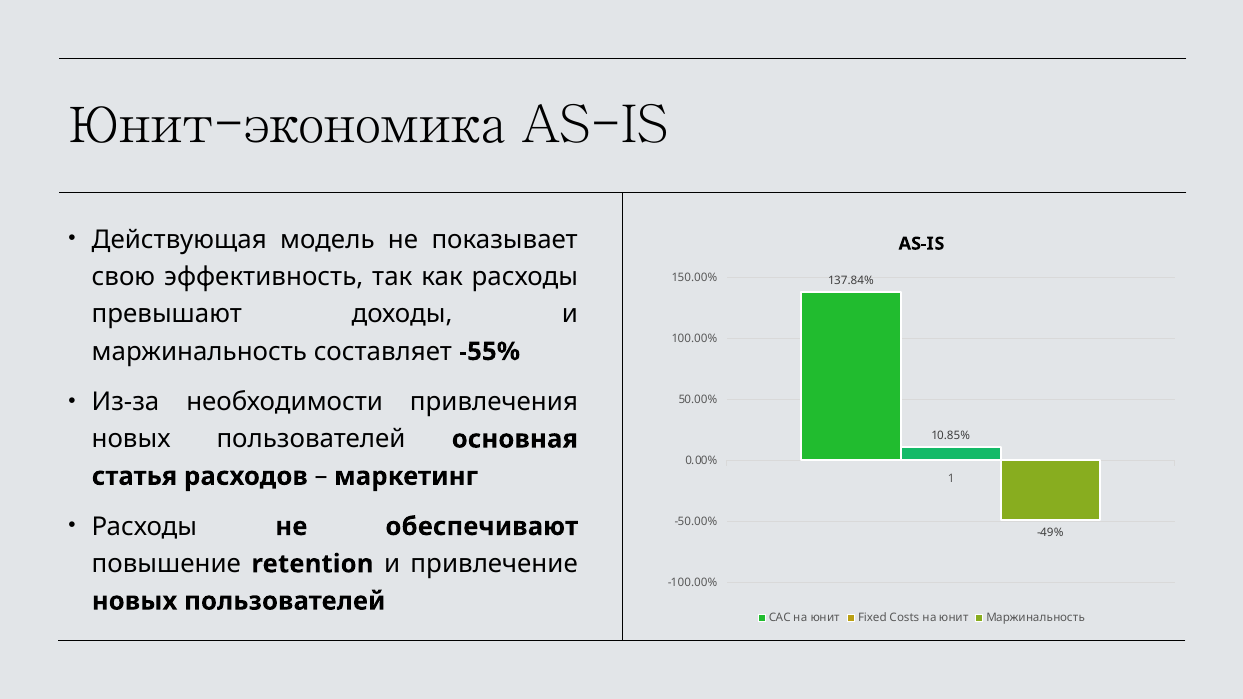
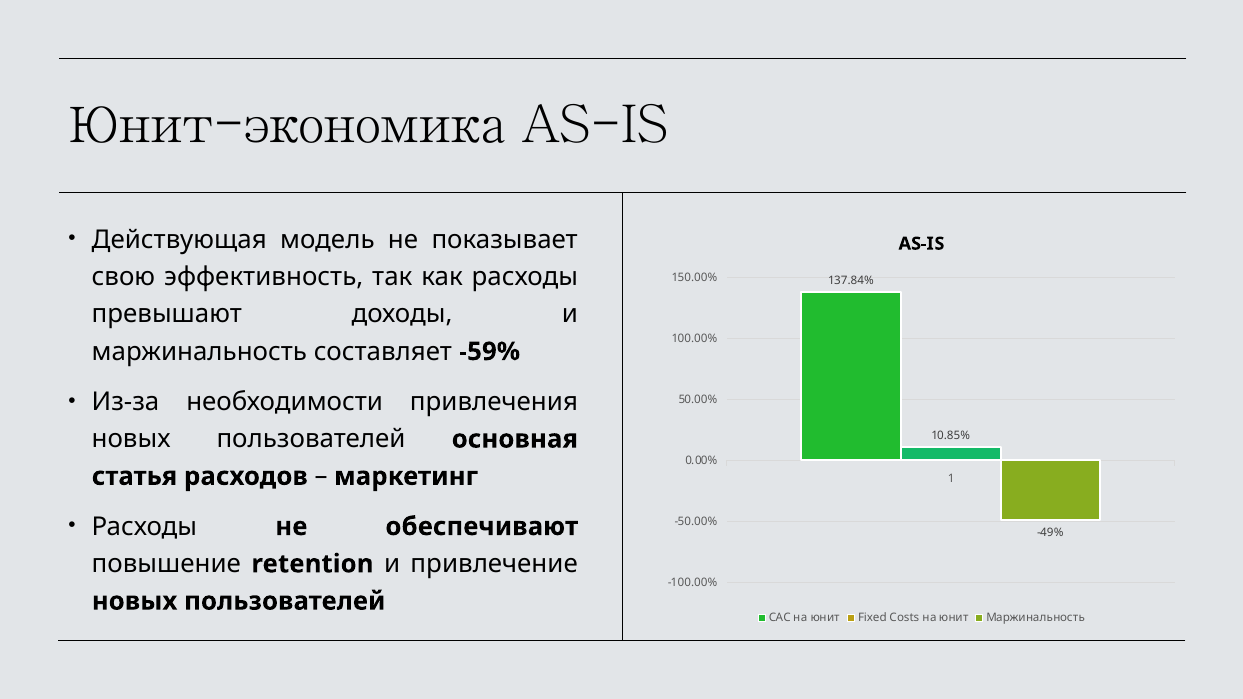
-55%: -55% -> -59% (489, 352)
